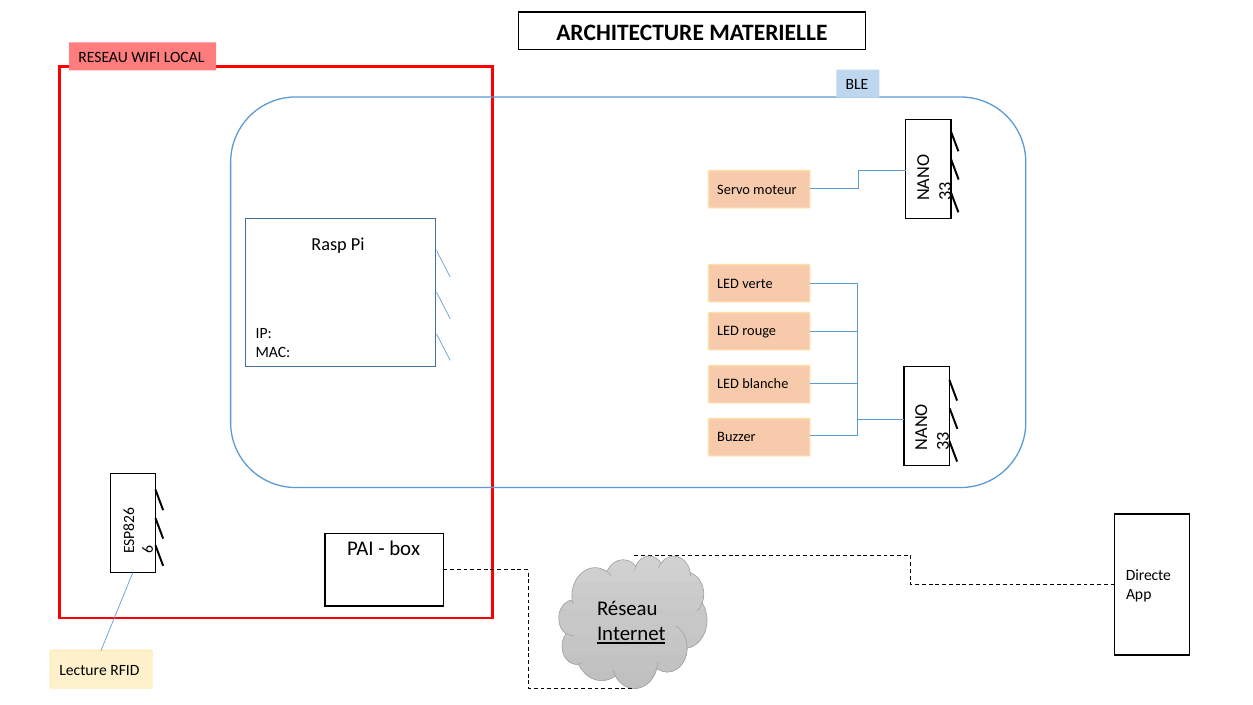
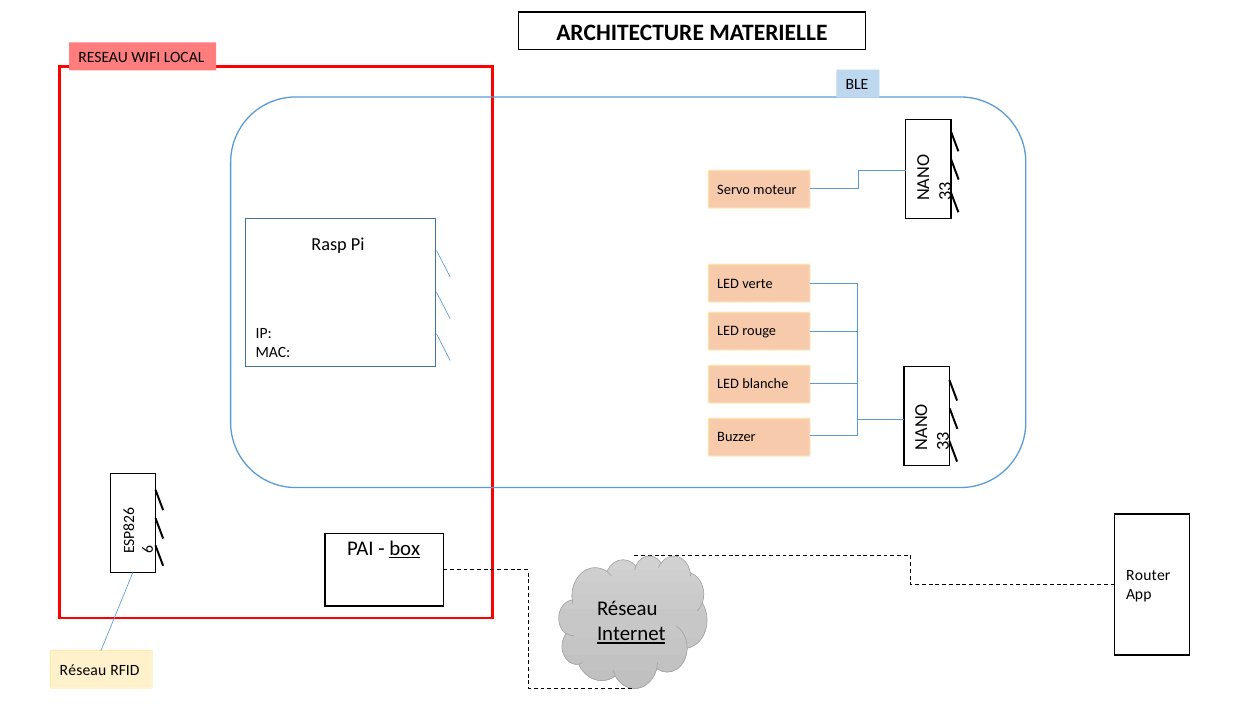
box underline: none -> present (405, 549)
Directe: Directe -> Router (1148, 575)
Lecture: Lecture -> Réseau (83, 670)
